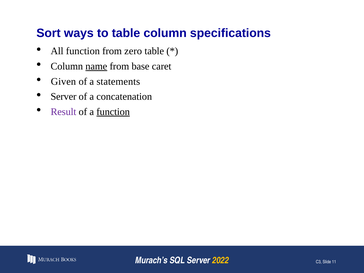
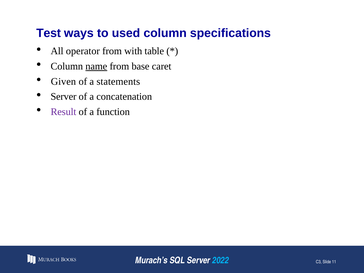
Sort: Sort -> Test (49, 33)
to table: table -> used (126, 33)
All function: function -> operator (83, 51)
zero: zero -> with (133, 51)
function underline: present -> none (113, 112)
2022 colour: yellow -> light blue (220, 260)
